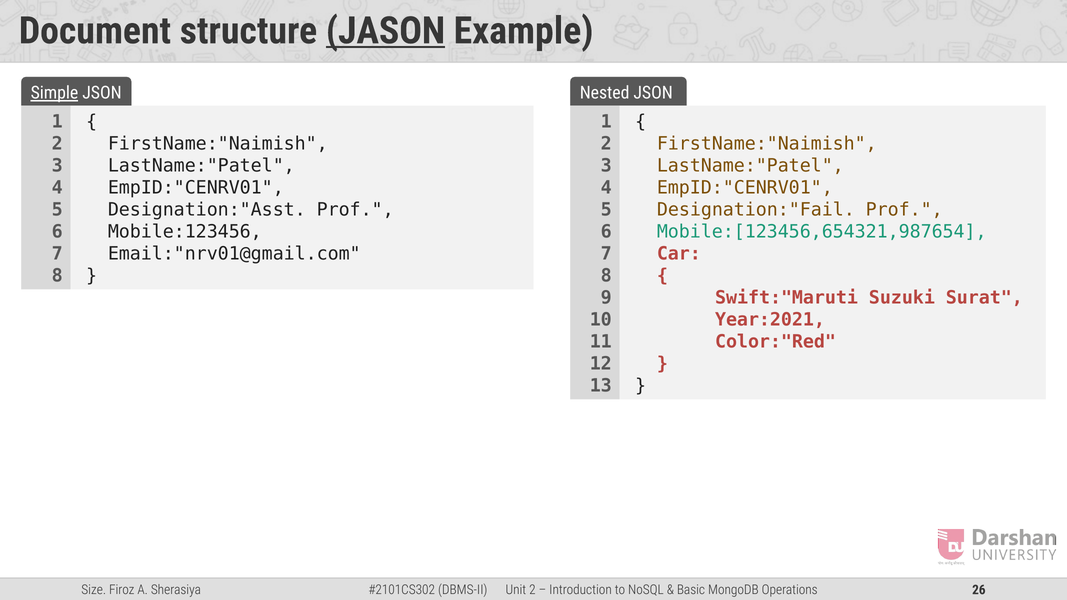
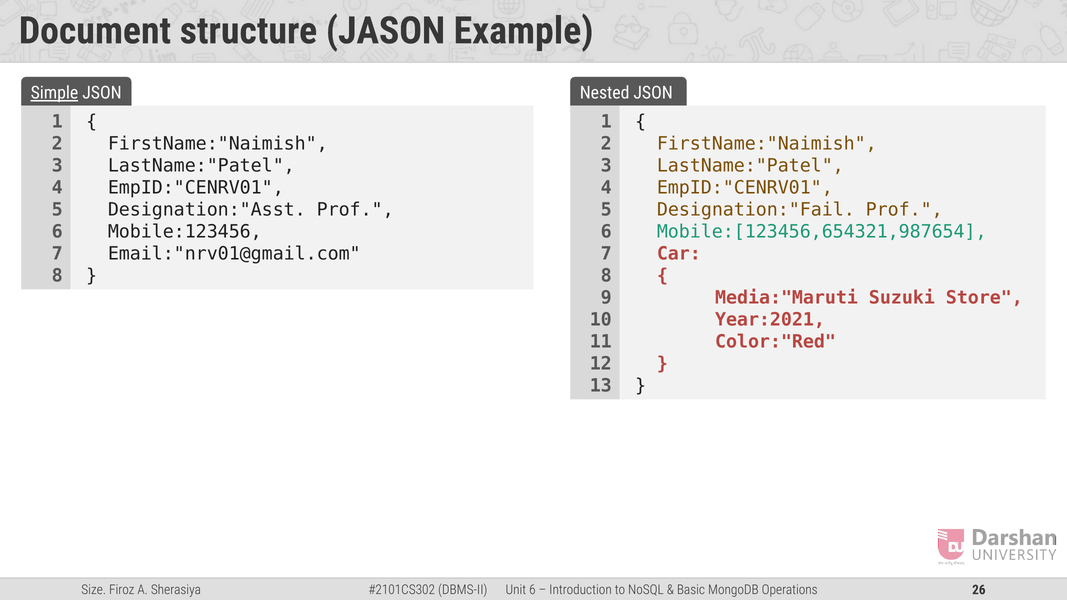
JASON underline: present -> none (385, 31)
Swift:"Maruti: Swift:"Maruti -> Media:"Maruti (787, 298)
Surat: Surat -> Store (984, 298)
2: 2 -> 6 (532, 590)
